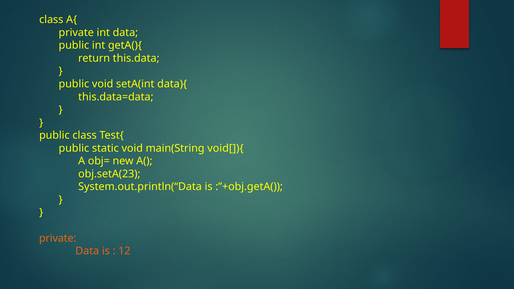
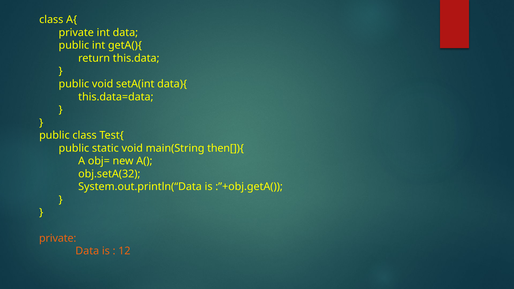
void[]){: void[]){ -> then[]){ (226, 148)
obj.setA(23: obj.setA(23 -> obj.setA(32 (109, 174)
